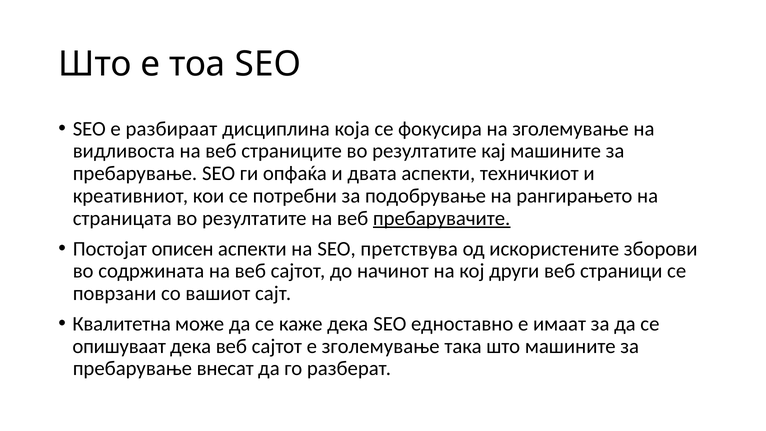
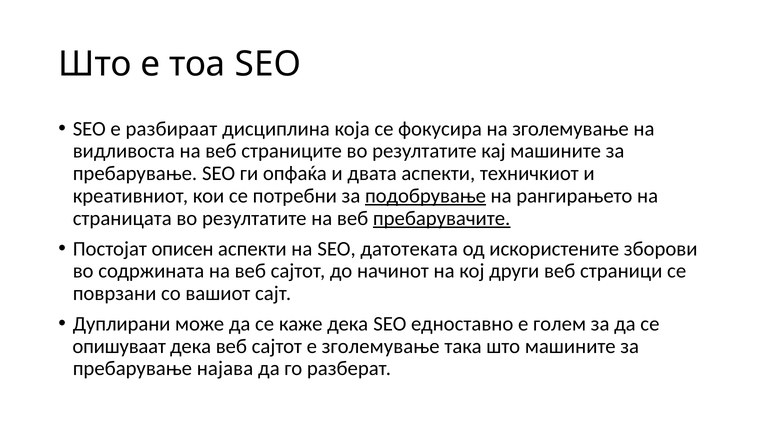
подобрување underline: none -> present (425, 196)
претствува: претствува -> датотеката (409, 249)
Квалитетна: Квалитетна -> Дуплирани (122, 324)
имаат: имаат -> голем (560, 324)
внесат: внесат -> најава (225, 369)
